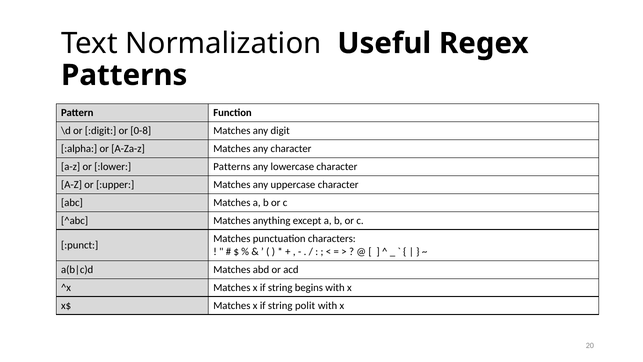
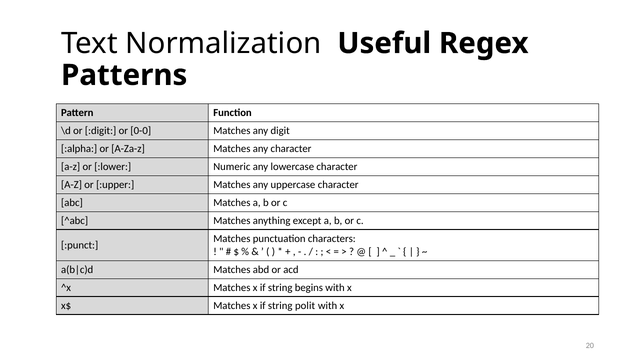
0-8: 0-8 -> 0-0 (141, 131)
:lower Patterns: Patterns -> Numeric (232, 167)
